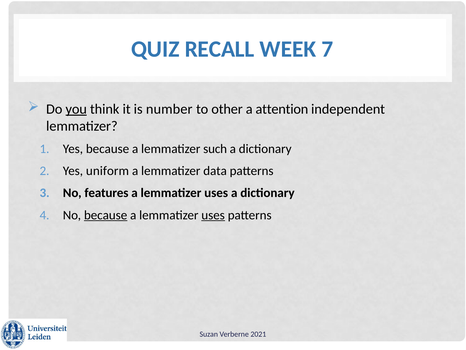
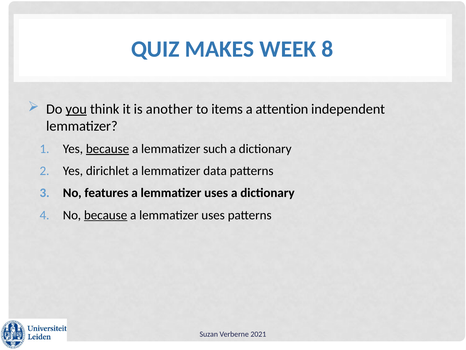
RECALL: RECALL -> MAKES (220, 49)
7: 7 -> 8 (327, 49)
number: number -> another (169, 109)
other: other -> items (227, 109)
because underline: none -> present (108, 149)
uniform: uniform -> dirichlet (108, 171)
uses underline: present -> none (213, 215)
